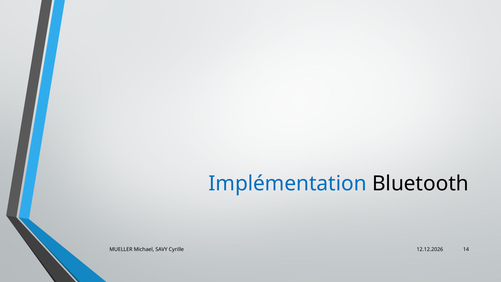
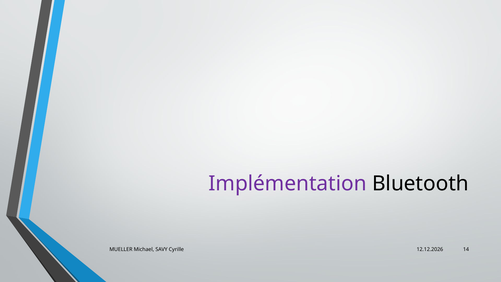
Implémentation colour: blue -> purple (288, 183)
